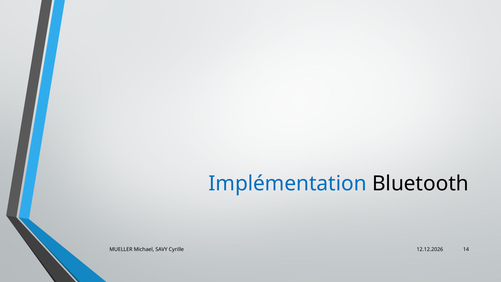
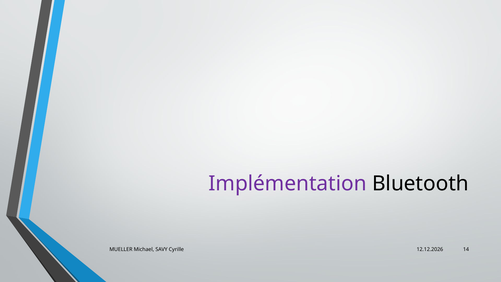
Implémentation colour: blue -> purple (288, 183)
